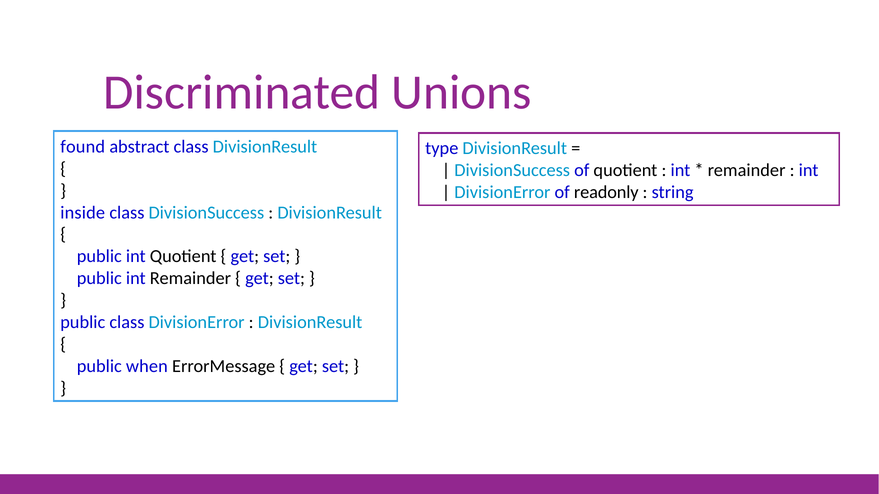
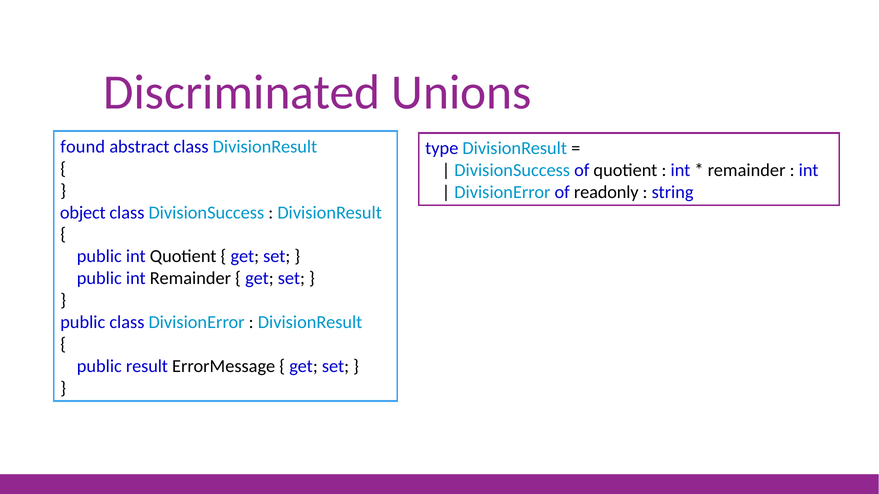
inside: inside -> object (83, 213)
when: when -> result (147, 367)
